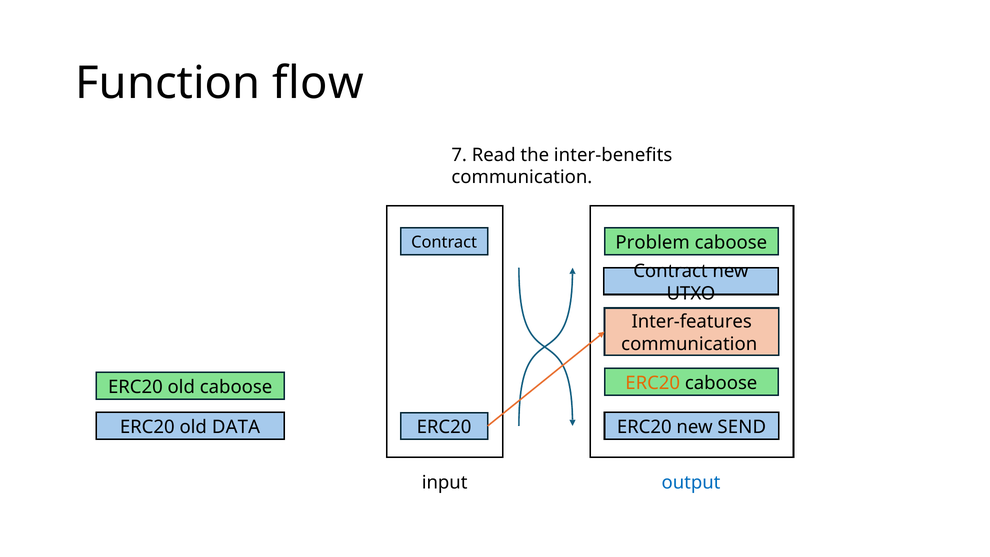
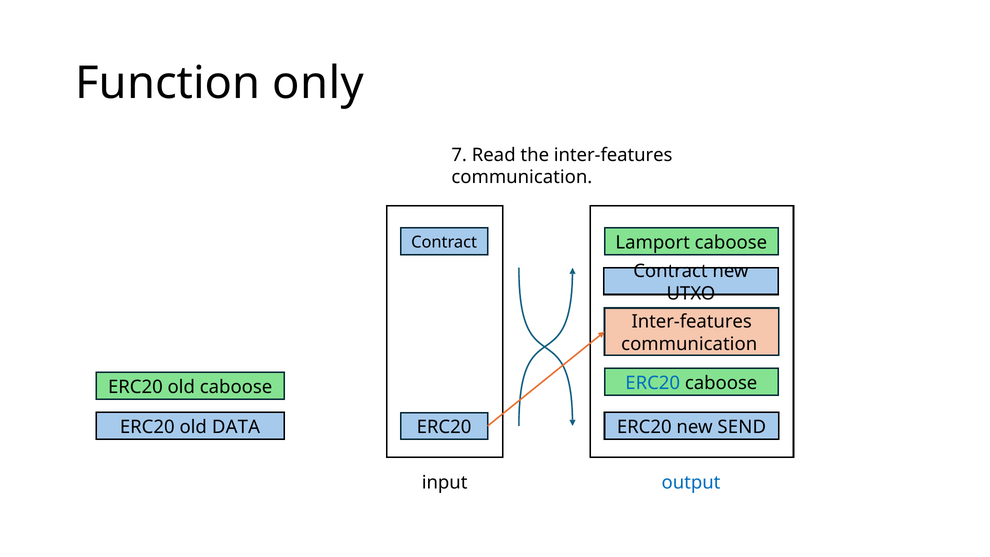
flow: flow -> only (318, 83)
the inter-benefits: inter-benefits -> inter-features (613, 155)
Problem: Problem -> Lamport (653, 242)
ERC20 colour: orange -> blue (653, 383)
